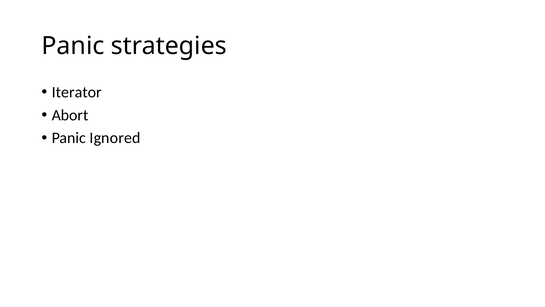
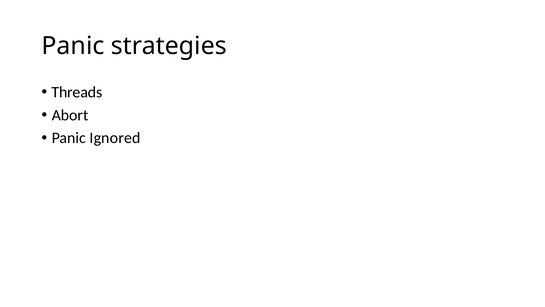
Iterator: Iterator -> Threads (77, 92)
